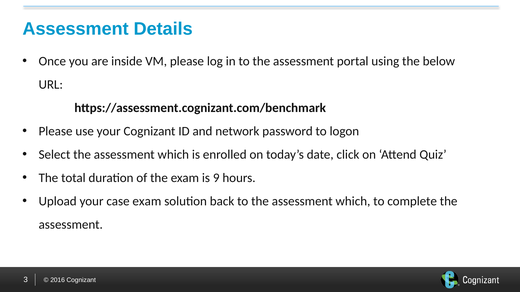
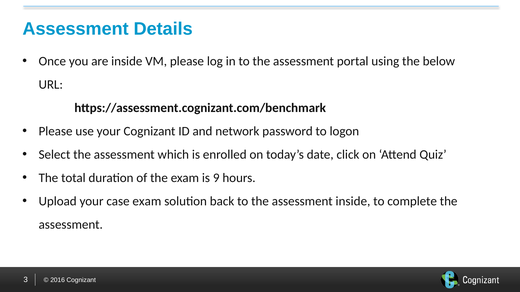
to the assessment which: which -> inside (353, 202)
